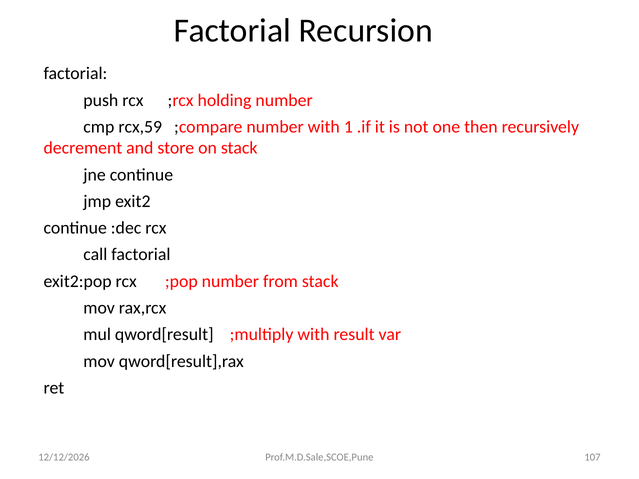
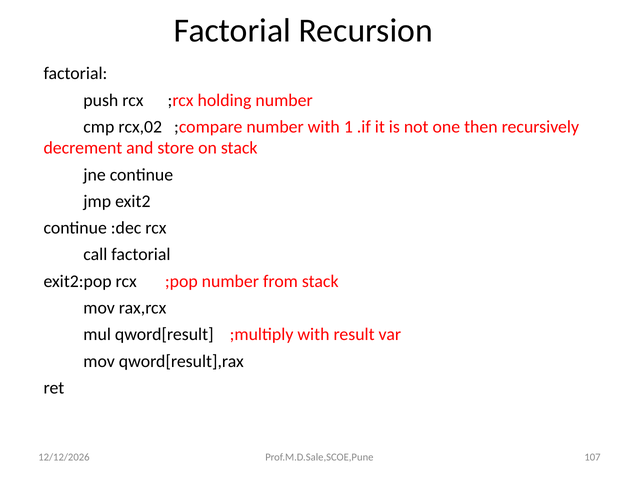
rcx,59: rcx,59 -> rcx,02 (140, 127)
